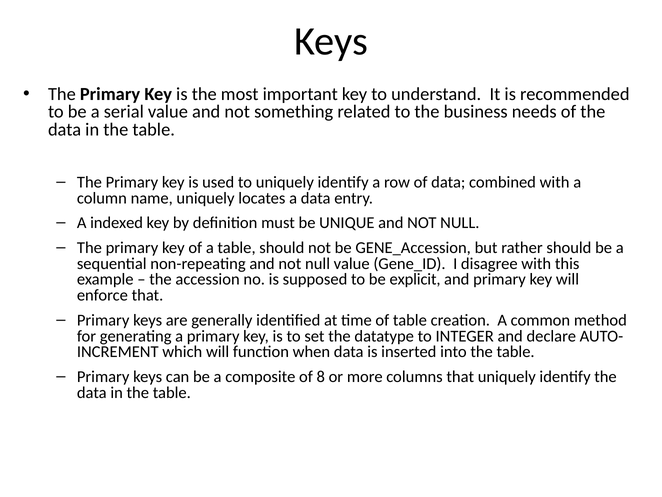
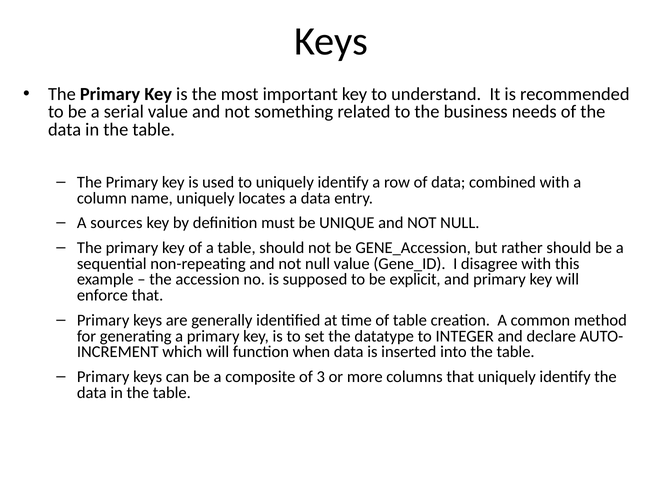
indexed: indexed -> sources (116, 223)
8: 8 -> 3 (321, 376)
